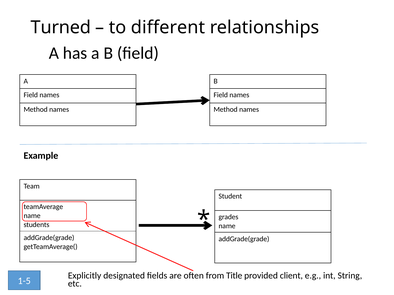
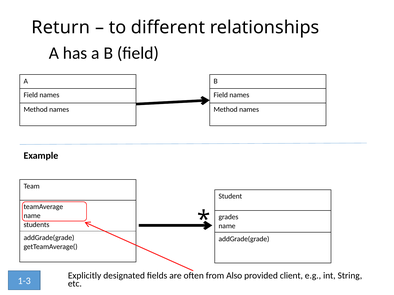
Turned: Turned -> Return (61, 28)
Title: Title -> Also (234, 276)
1-5: 1-5 -> 1-3 (24, 281)
